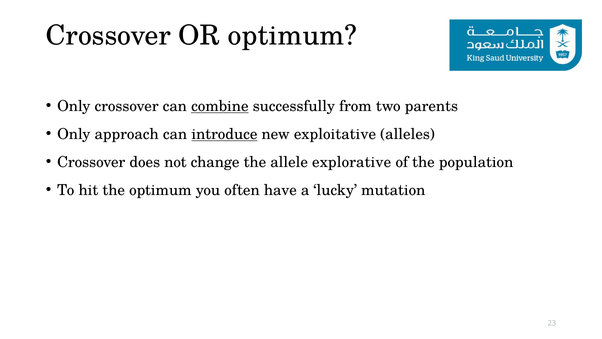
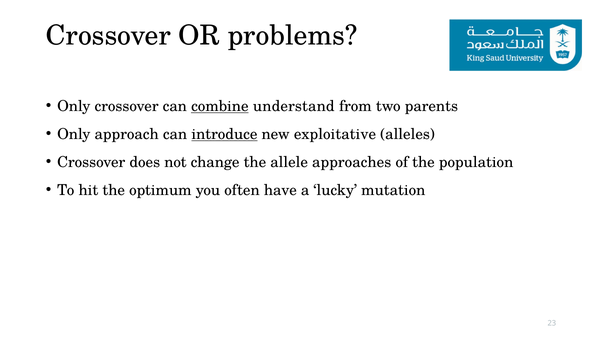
OR optimum: optimum -> problems (292, 36)
successfully: successfully -> understand (294, 106)
explorative: explorative -> approaches (352, 162)
